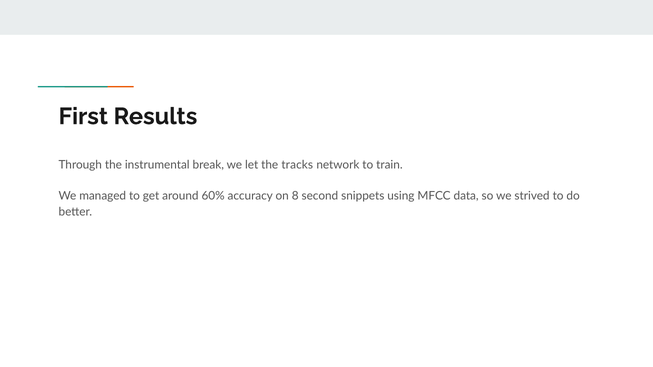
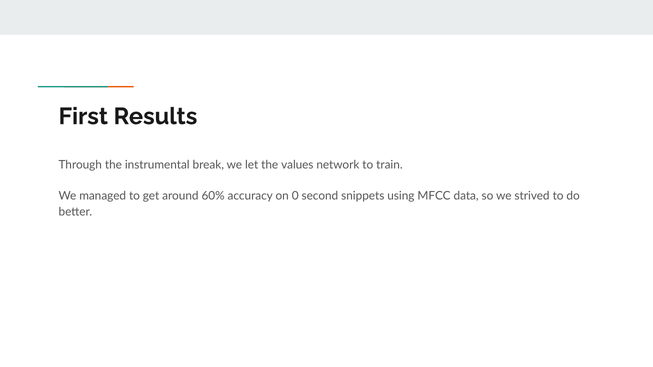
tracks: tracks -> values (297, 165)
8: 8 -> 0 (295, 196)
